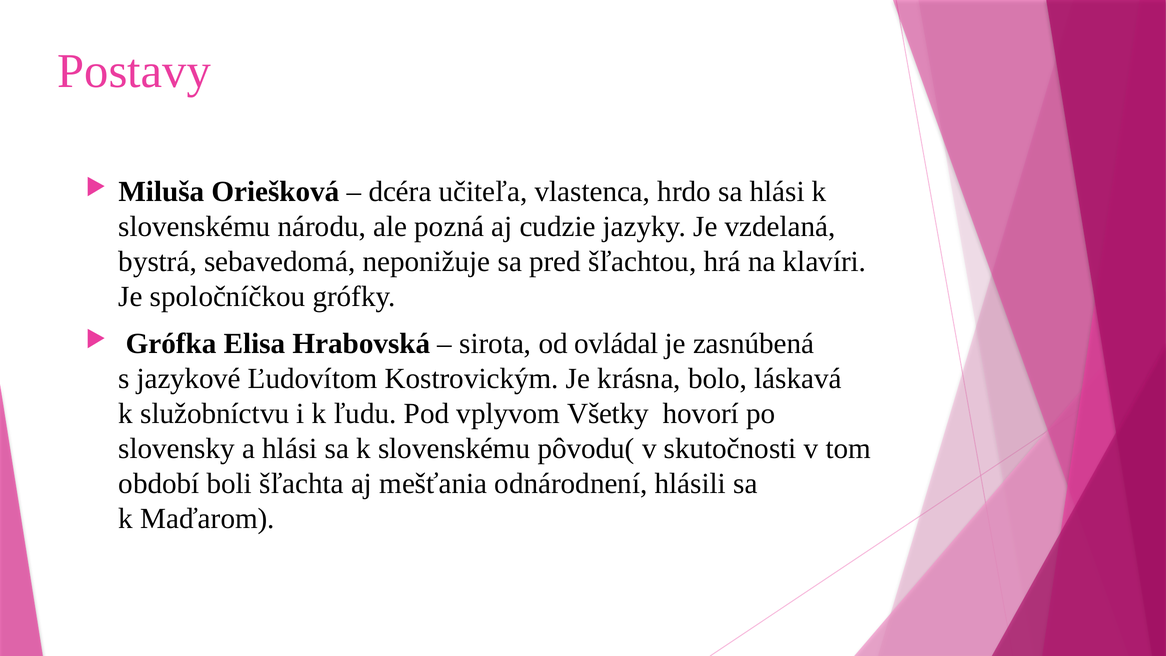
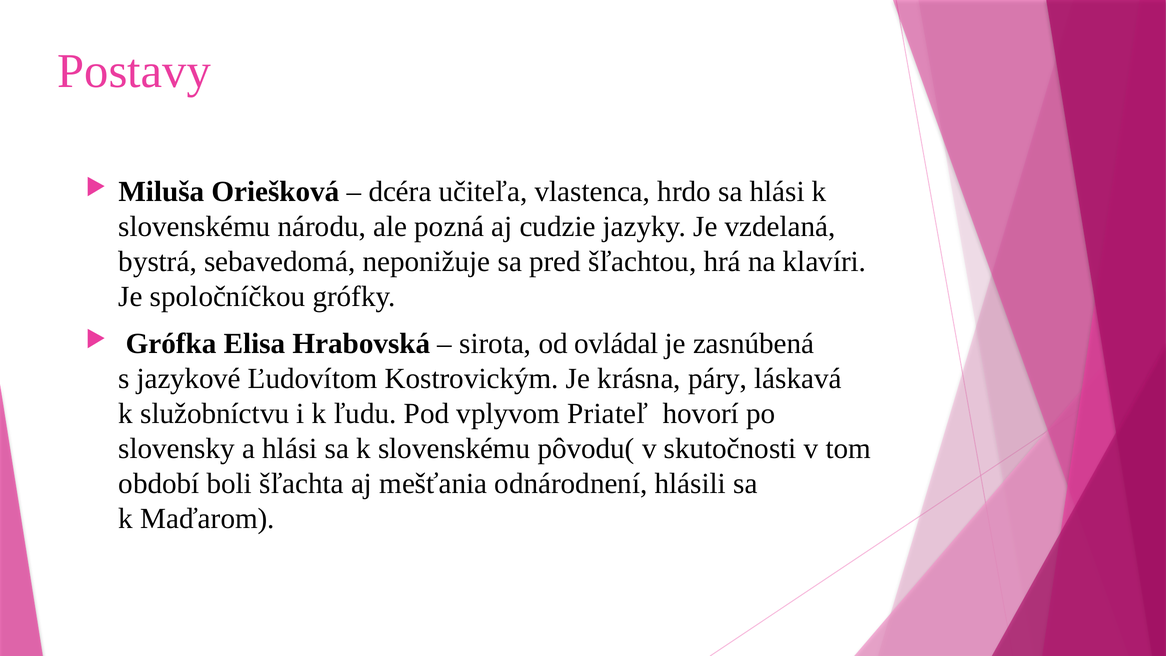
bolo: bolo -> páry (718, 379)
Všetky: Všetky -> Priateľ (608, 414)
